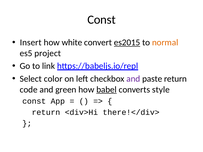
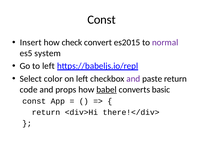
white: white -> check (72, 43)
es2015 underline: present -> none (127, 43)
normal colour: orange -> purple (165, 43)
project: project -> system (48, 53)
to link: link -> left (48, 66)
green: green -> props (66, 90)
style: style -> basic (161, 90)
